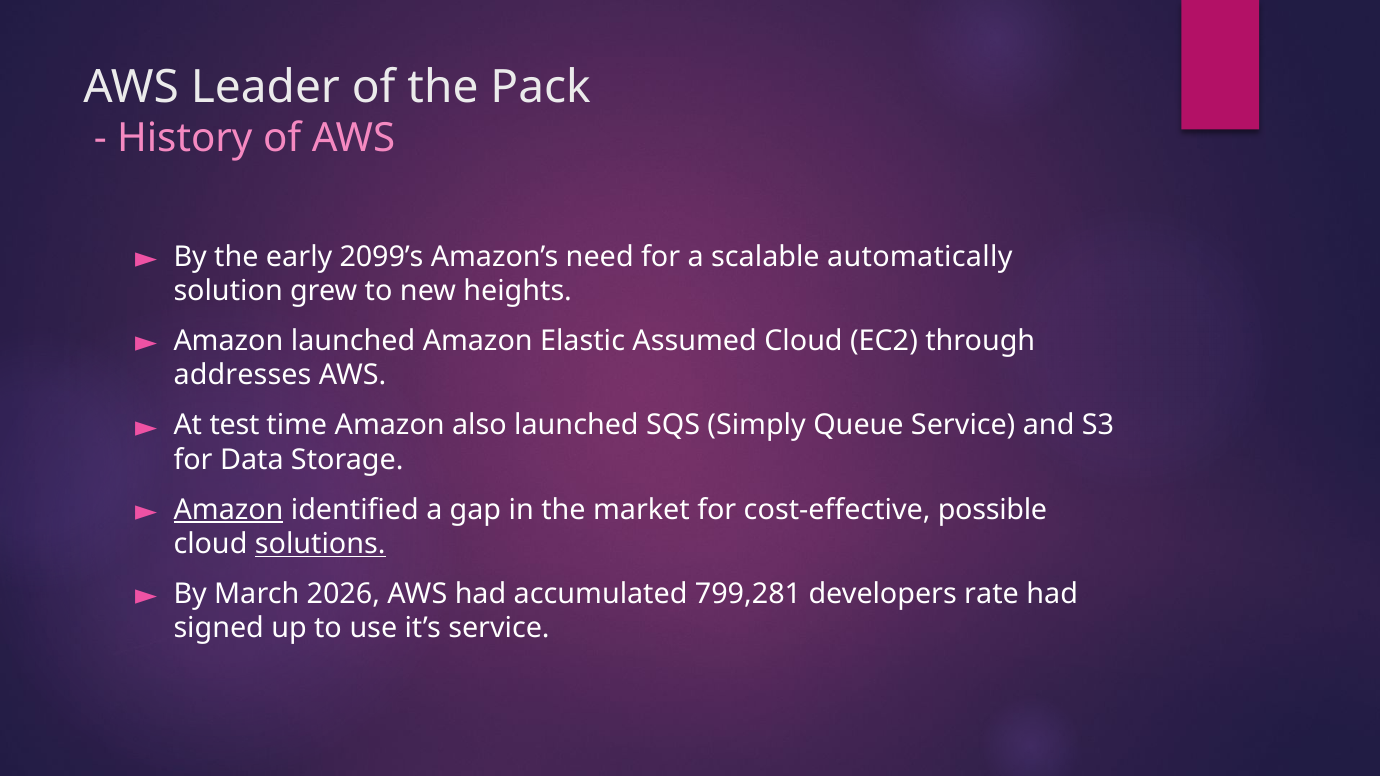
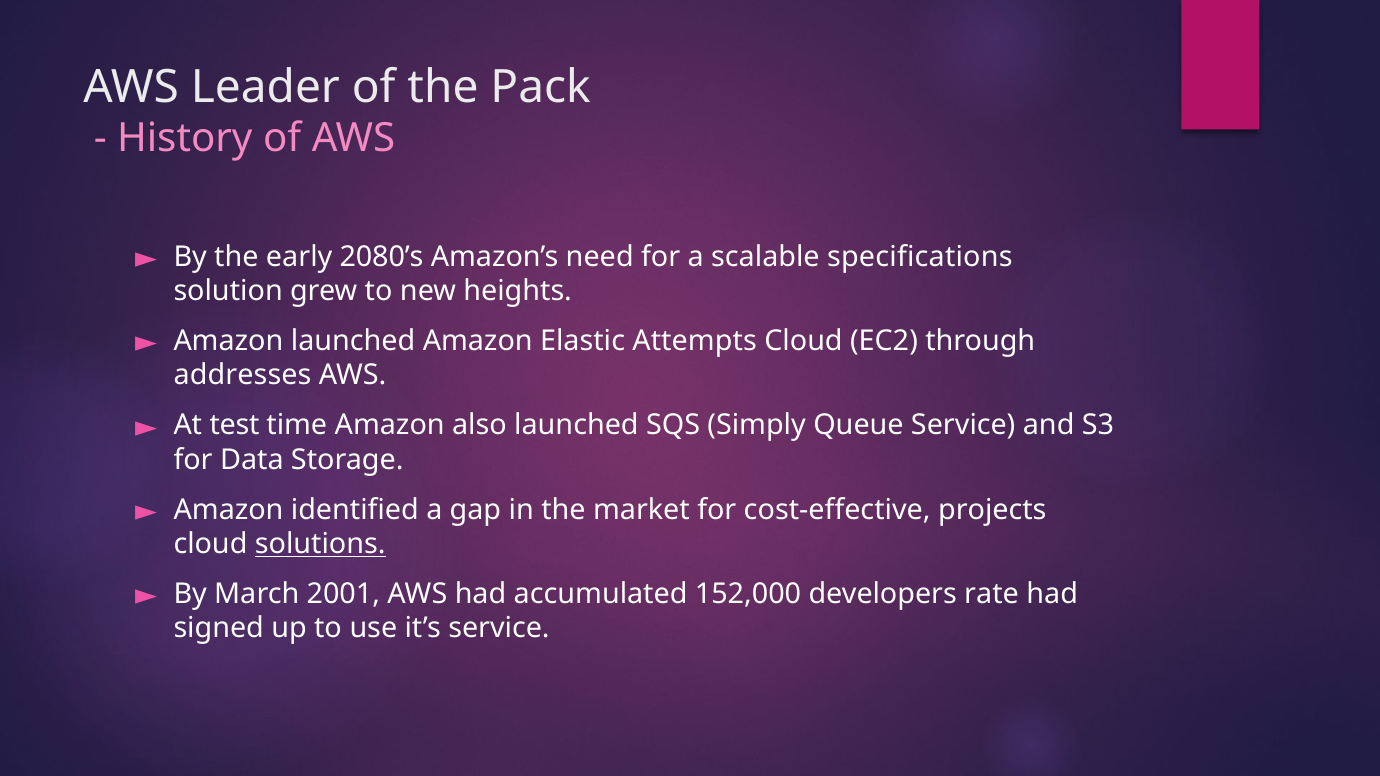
2099’s: 2099’s -> 2080’s (382, 257)
automatically: automatically -> specifications (920, 257)
Assumed: Assumed -> Attempts (695, 341)
Amazon underline: present -> none (229, 510)
possible: possible -> projects (992, 510)
2026: 2026 -> 2001 (343, 594)
799,281: 799,281 -> 152,000 (748, 594)
